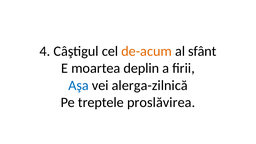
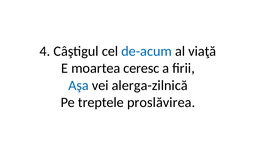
de-acum colour: orange -> blue (147, 51)
sfânt: sfânt -> viaţă (202, 51)
deplin: deplin -> ceresc (141, 68)
